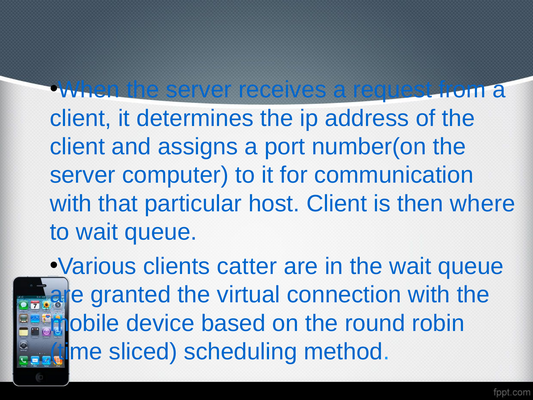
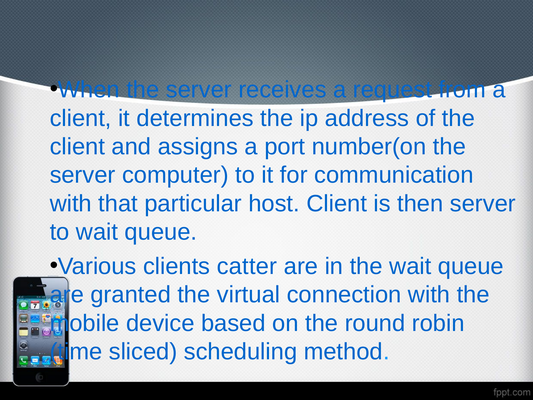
then where: where -> server (483, 203)
